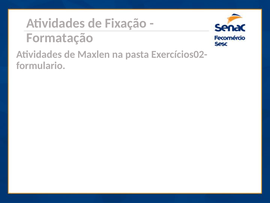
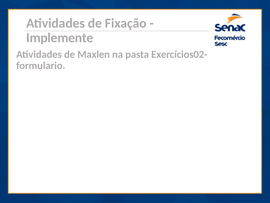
Formatação: Formatação -> Implemente (60, 38)
